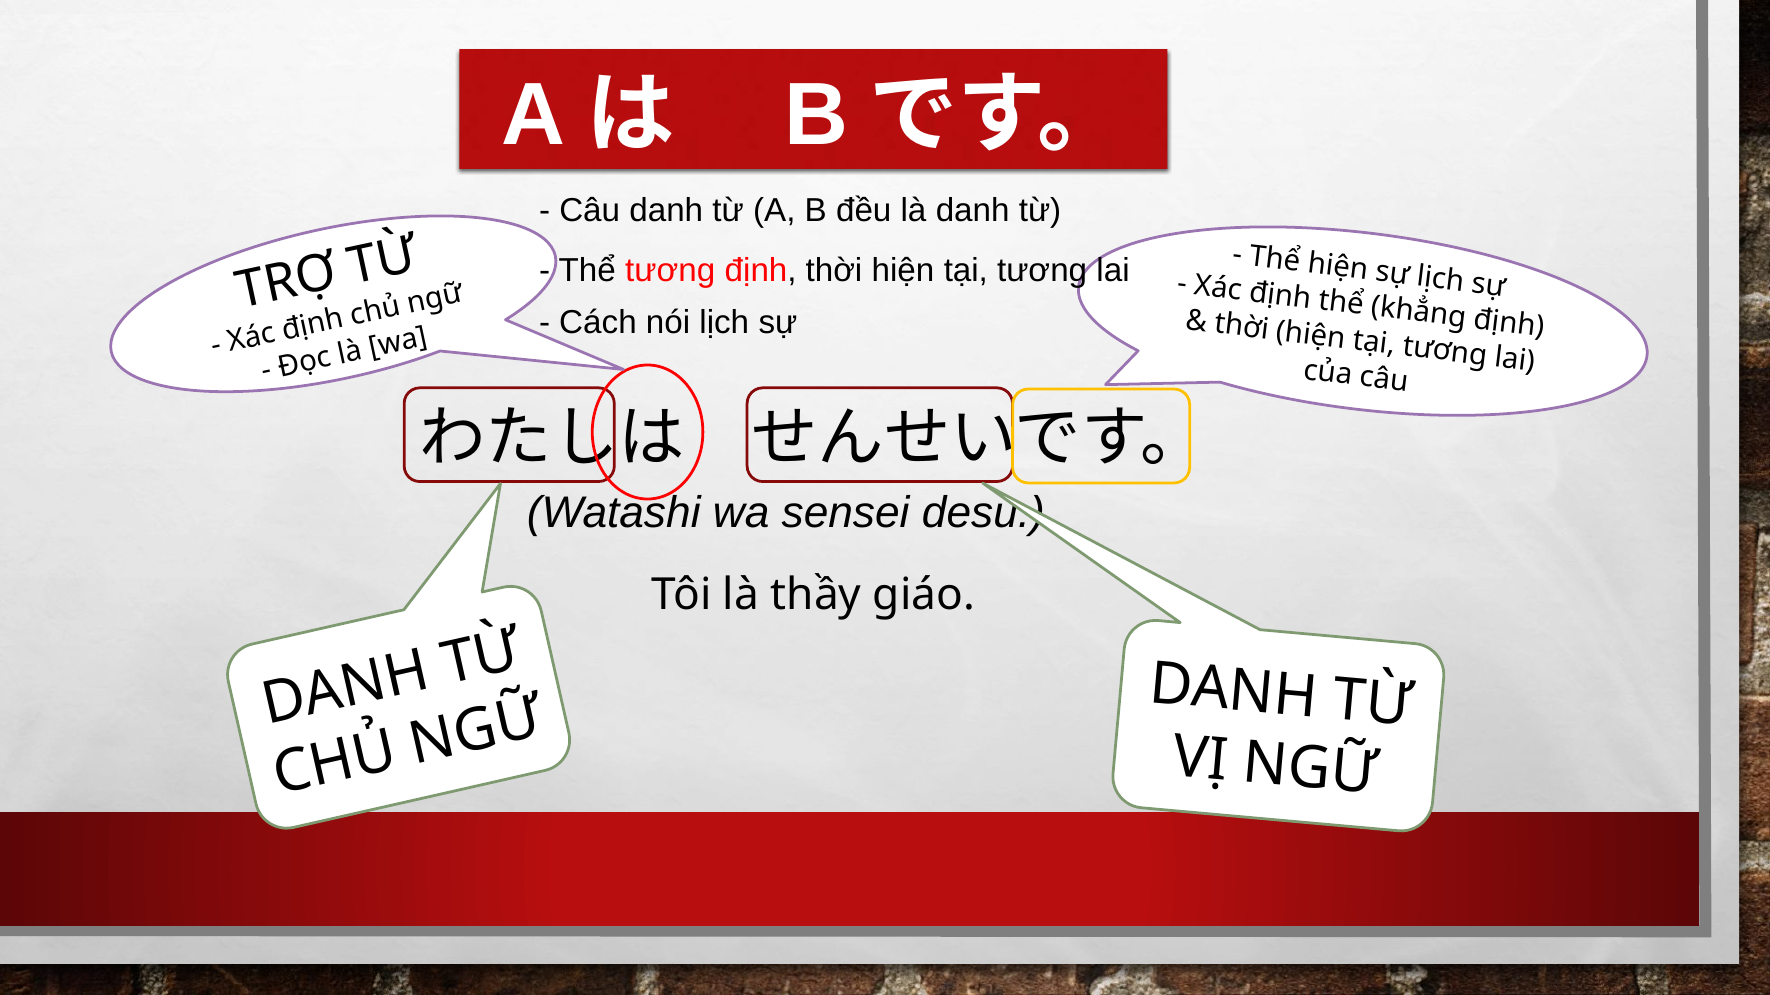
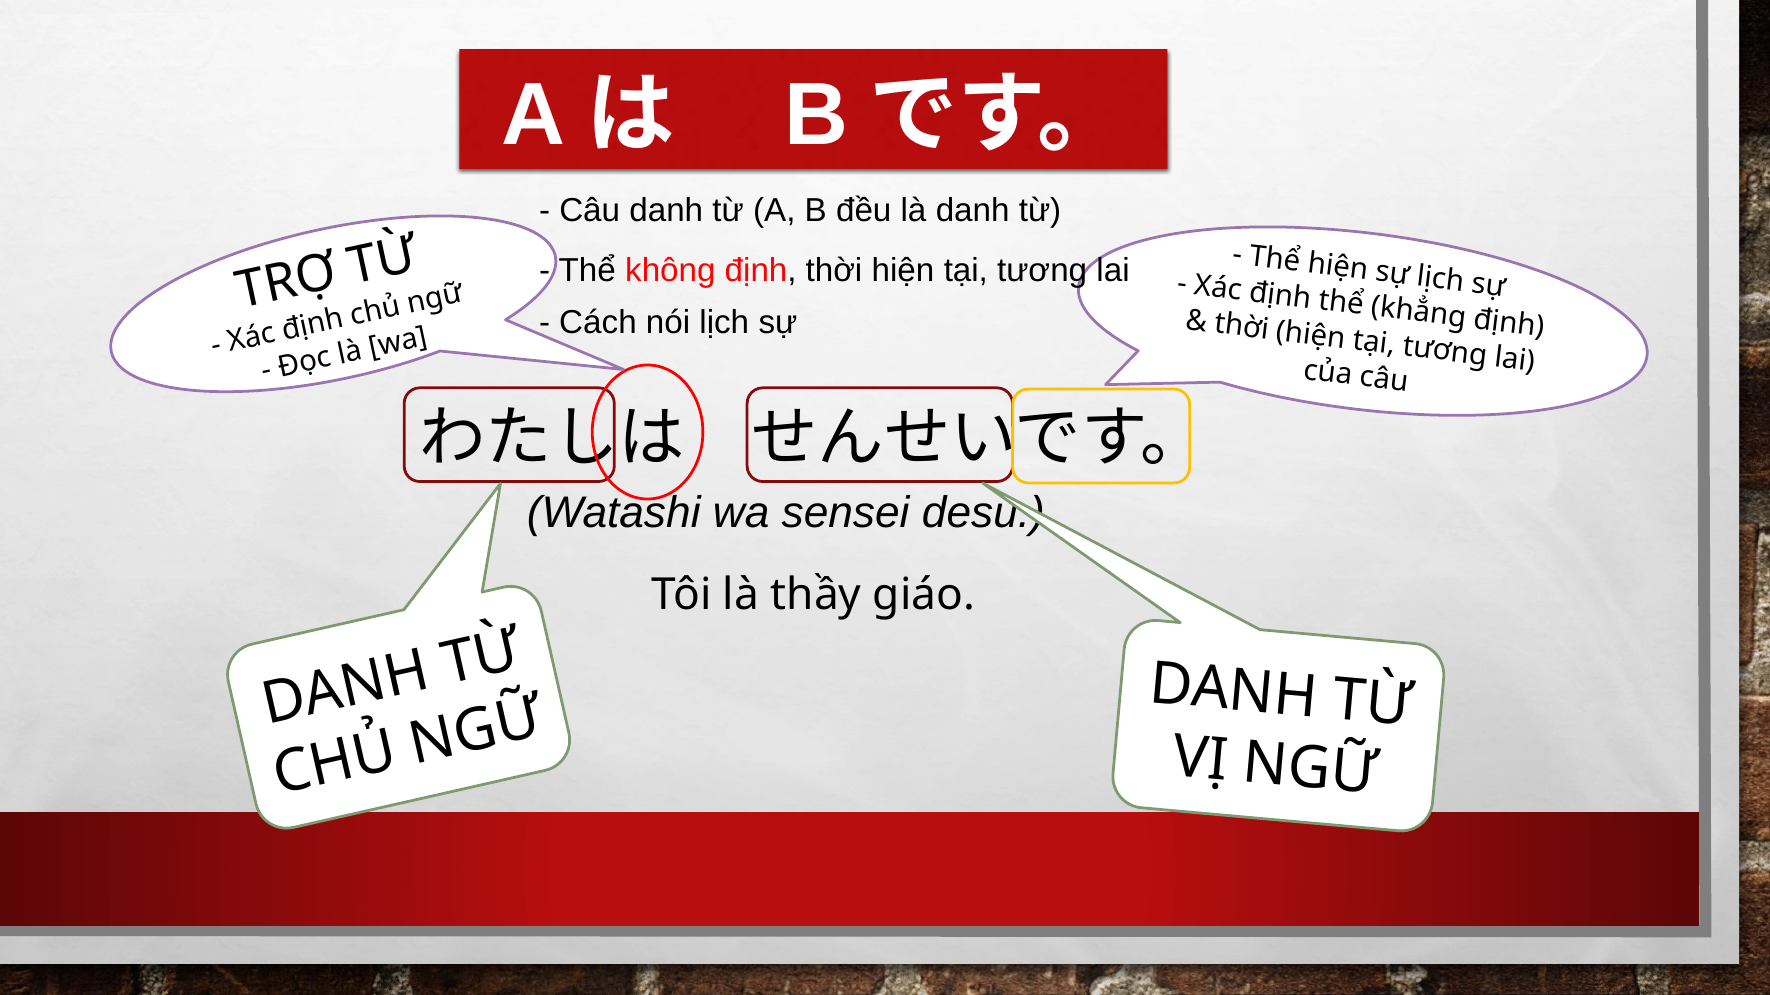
Thể tương: tương -> không (670, 270)
